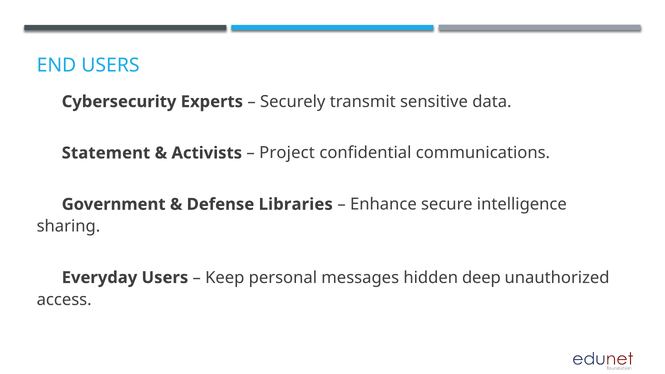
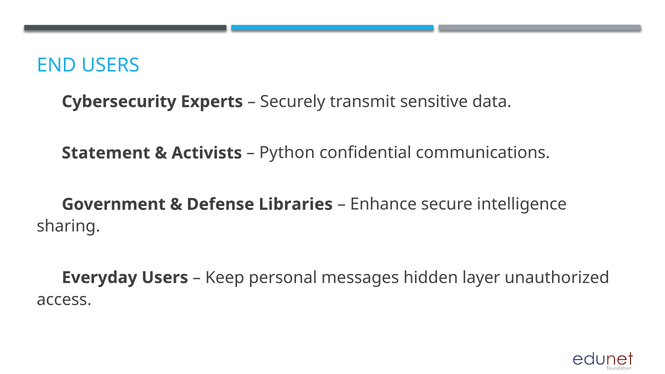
Project: Project -> Python (287, 153)
deep: deep -> layer (481, 278)
